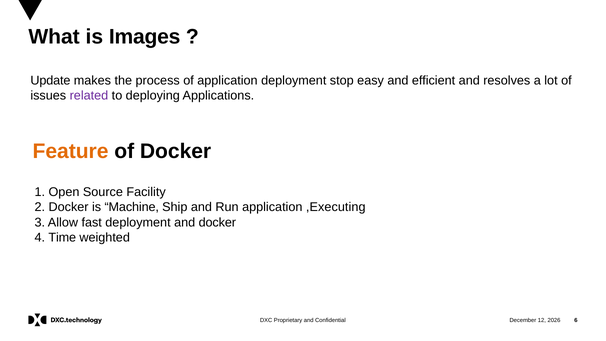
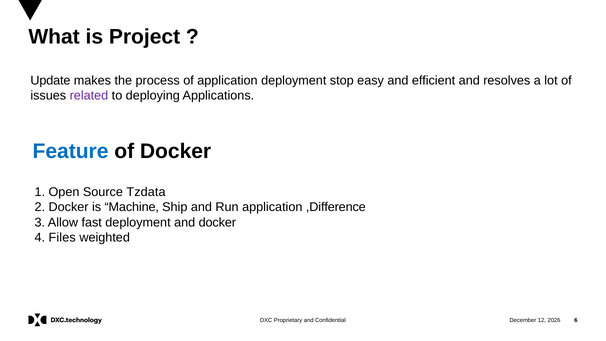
Images: Images -> Project (145, 37)
Feature colour: orange -> blue (71, 151)
Facility: Facility -> Tzdata (146, 192)
,Executing: ,Executing -> ,Difference (336, 207)
Time: Time -> Files (62, 237)
